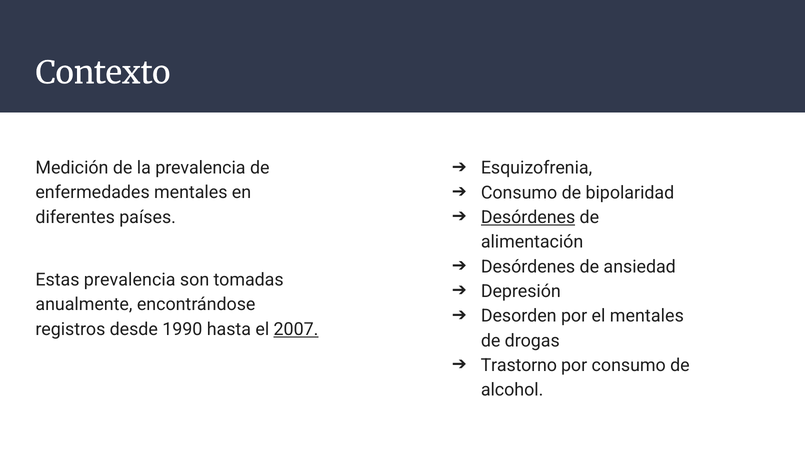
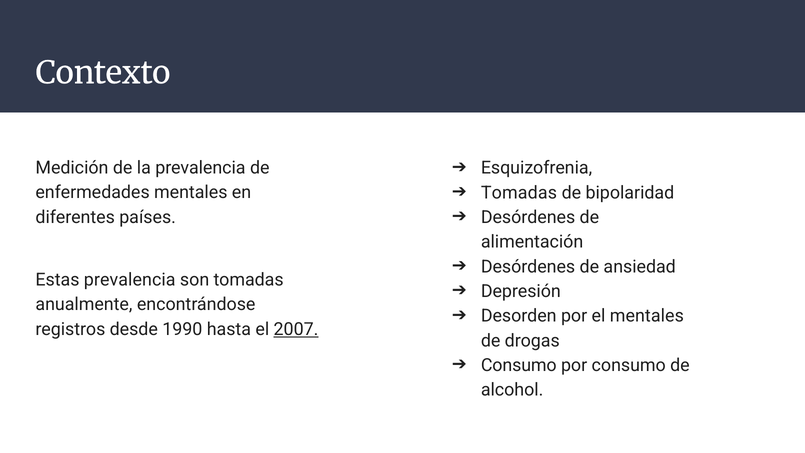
Consumo: Consumo -> Tomadas (519, 193)
Desórdenes underline: present -> none (528, 217)
Trastorno: Trastorno -> Consumo (519, 365)
